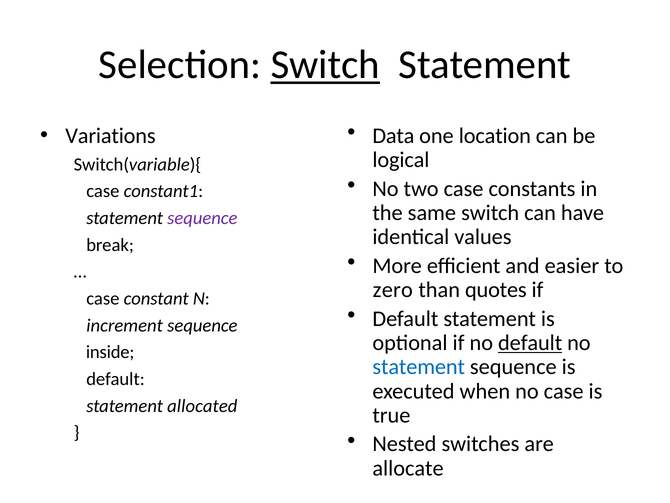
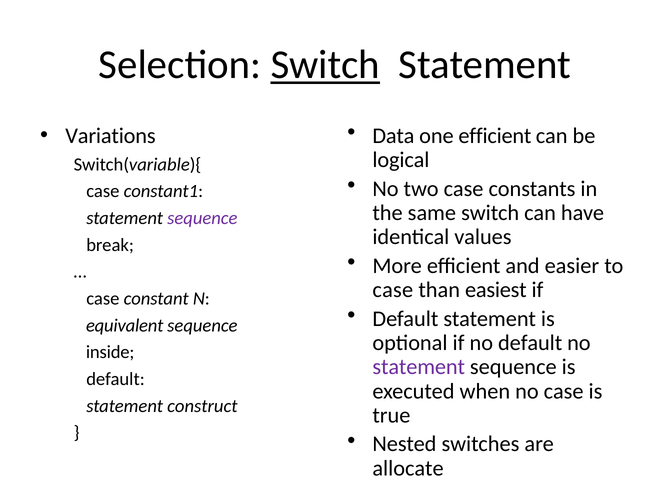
one location: location -> efficient (495, 136)
zero: zero -> case (393, 290)
quotes: quotes -> easiest (496, 290)
increment: increment -> equivalent (125, 325)
default underline: present -> none (530, 343)
statement colour: blue -> purple (419, 367)
allocated: allocated -> construct (202, 406)
